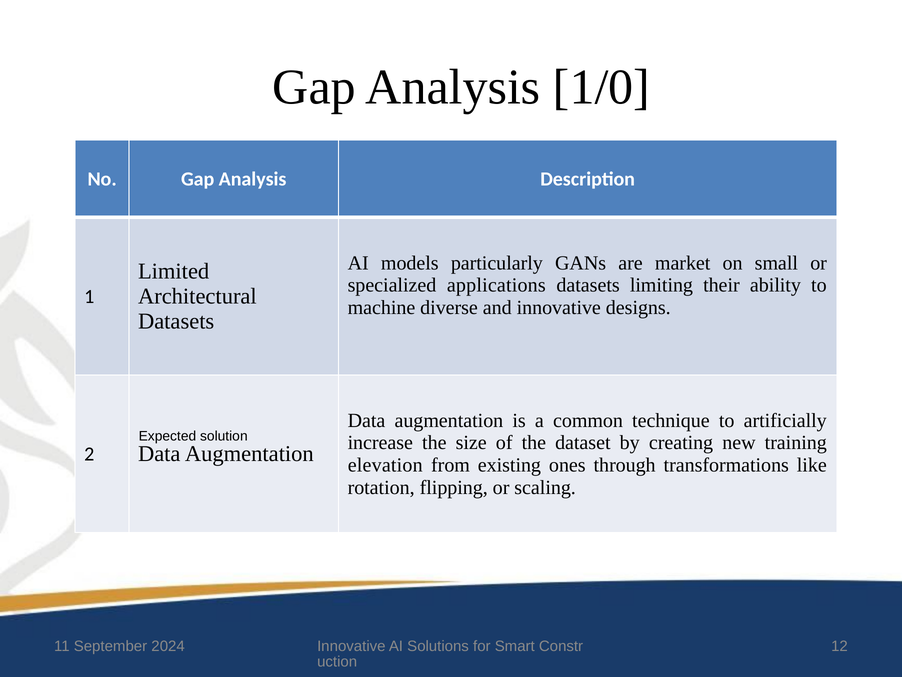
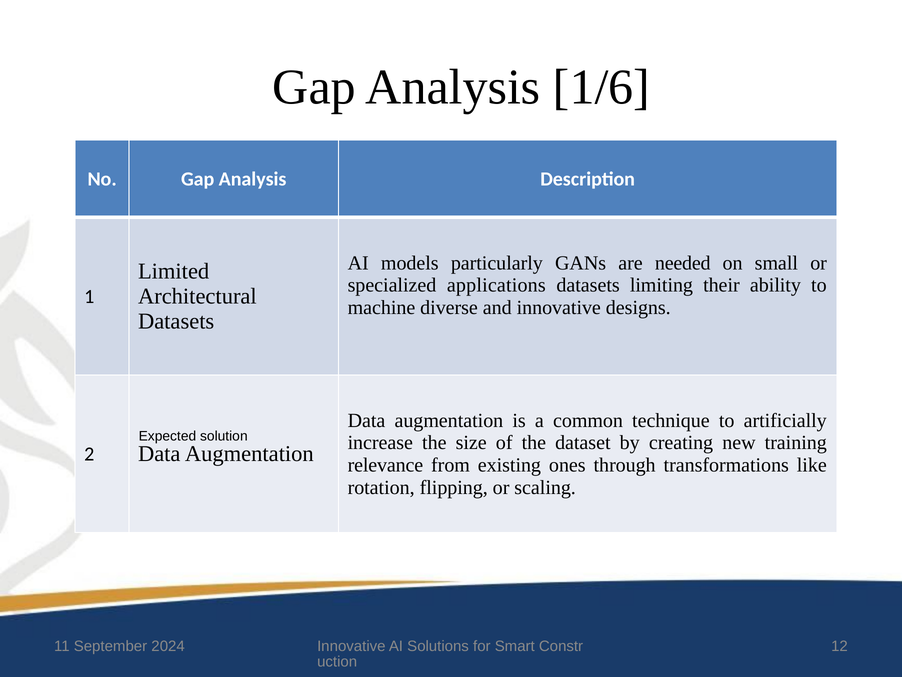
1/0: 1/0 -> 1/6 (602, 87)
market: market -> needed (683, 263)
elevation: elevation -> relevance (385, 465)
